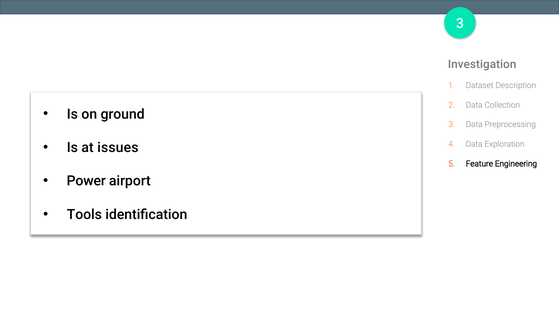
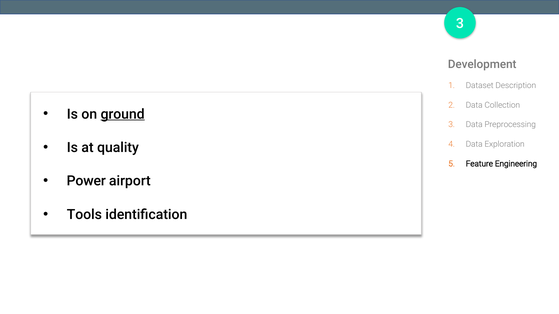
Investigation: Investigation -> Development (482, 64)
ground underline: none -> present (123, 114)
issues: issues -> quality (118, 148)
